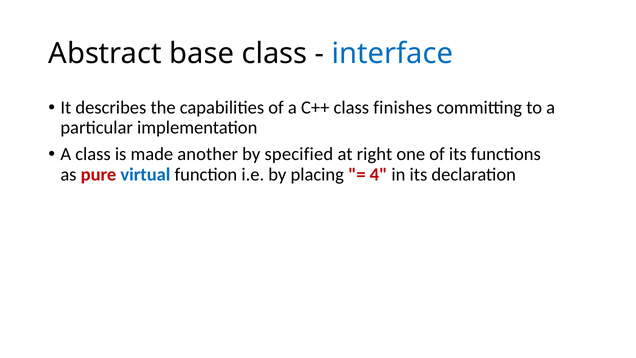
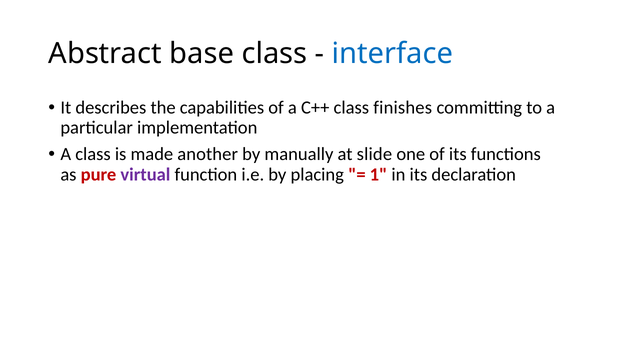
specified: specified -> manually (299, 154)
right: right -> slide (374, 154)
virtual colour: blue -> purple (145, 174)
4: 4 -> 1 (379, 174)
